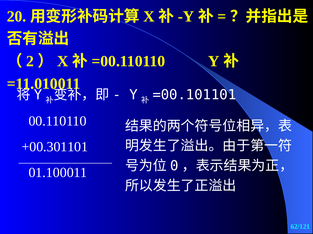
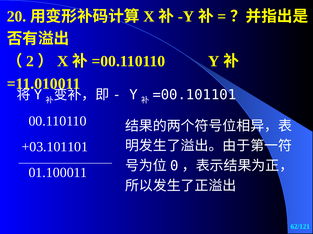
+00.301101: +00.301101 -> +03.101101 (55, 147)
